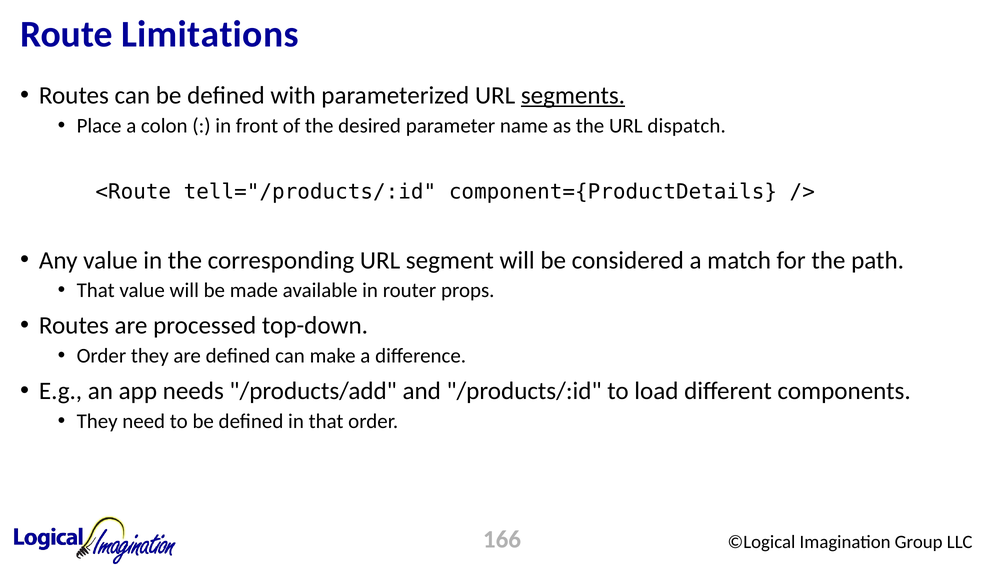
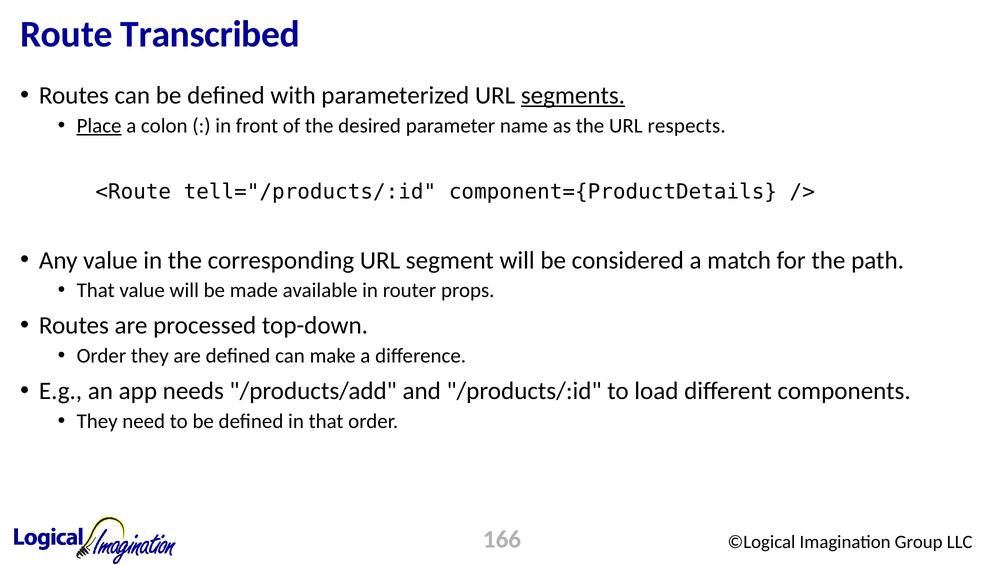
Limitations: Limitations -> Transcribed (210, 34)
Place underline: none -> present (99, 126)
dispatch: dispatch -> respects (687, 126)
